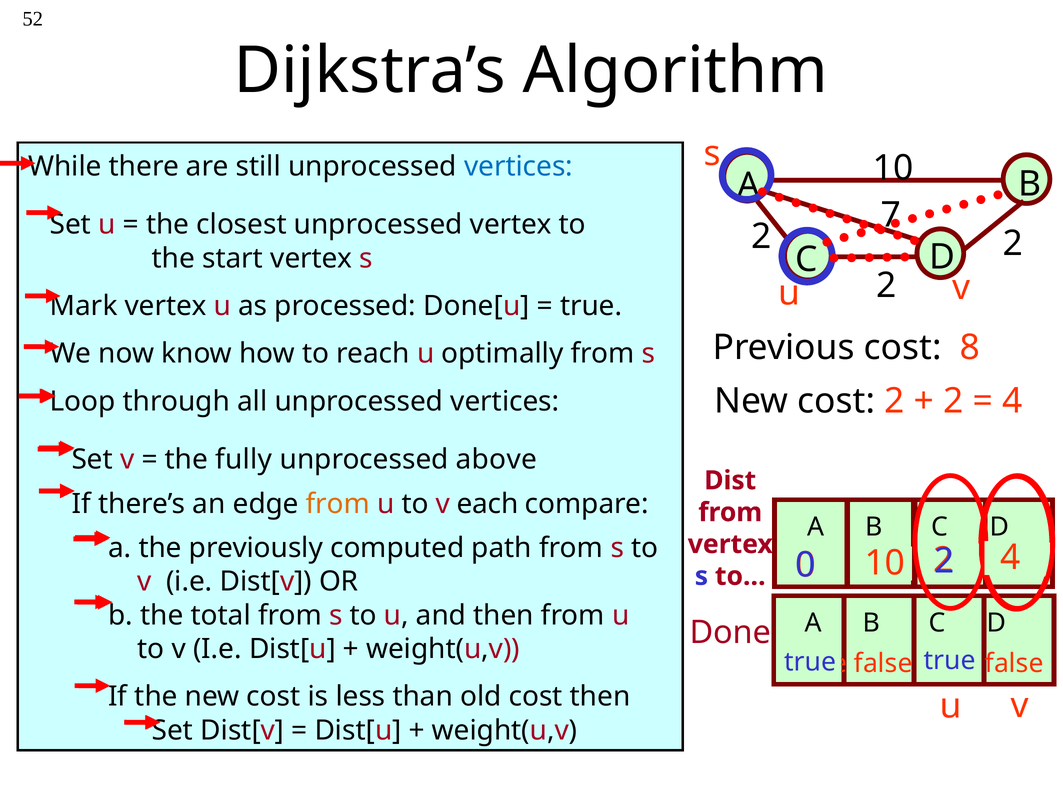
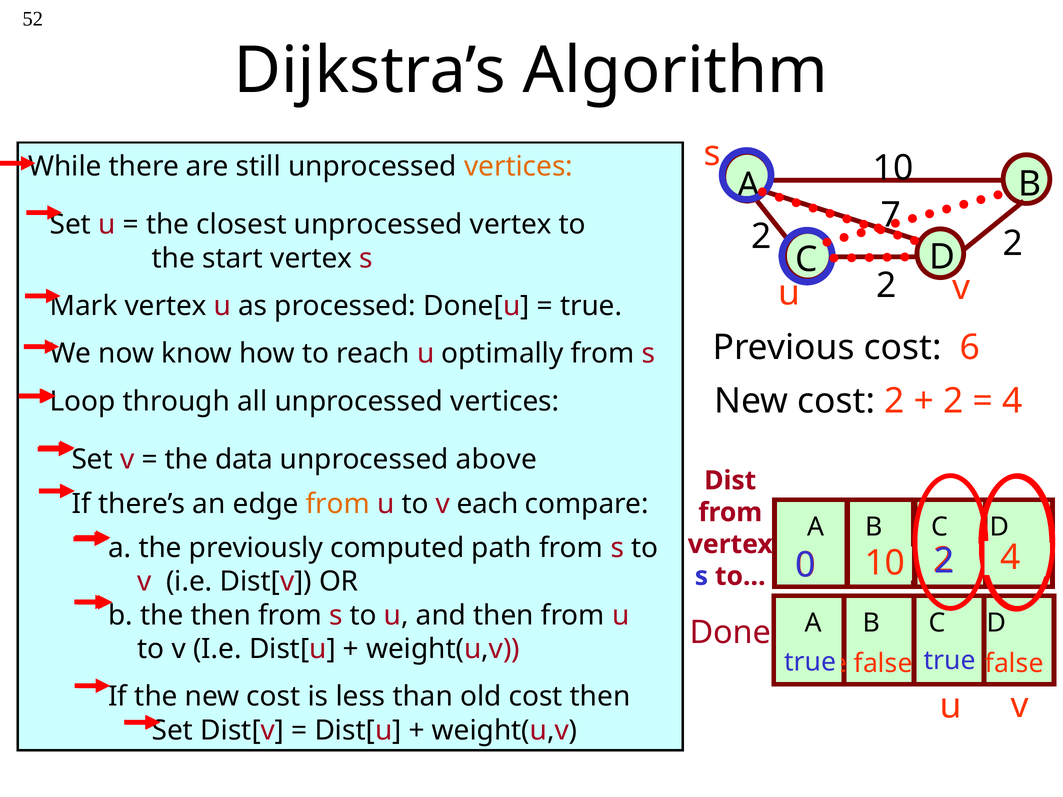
vertices colour: blue -> orange (518, 166)
8: 8 -> 6 (970, 348)
fully: fully -> data (244, 460)
the total: total -> then (221, 616)
